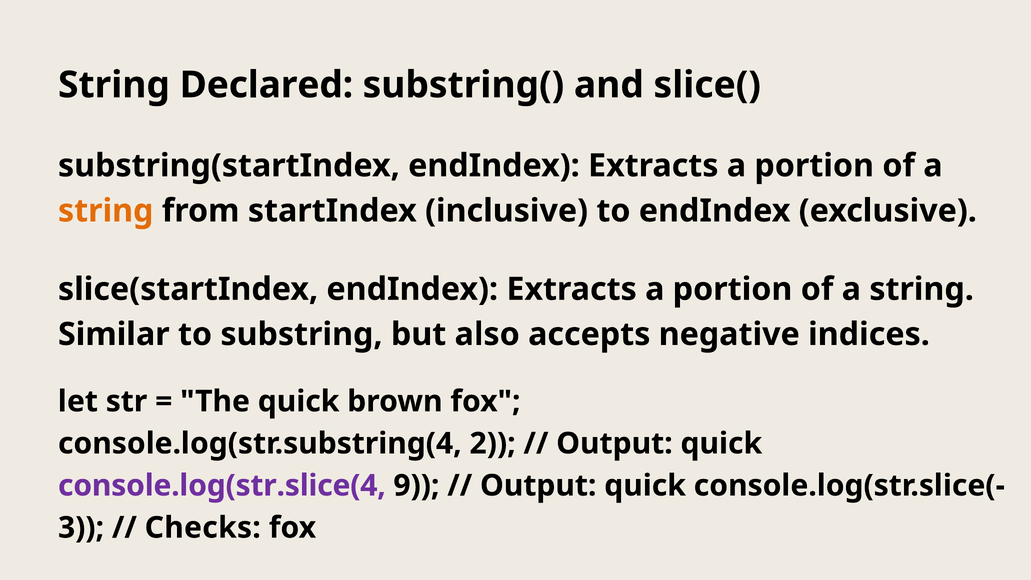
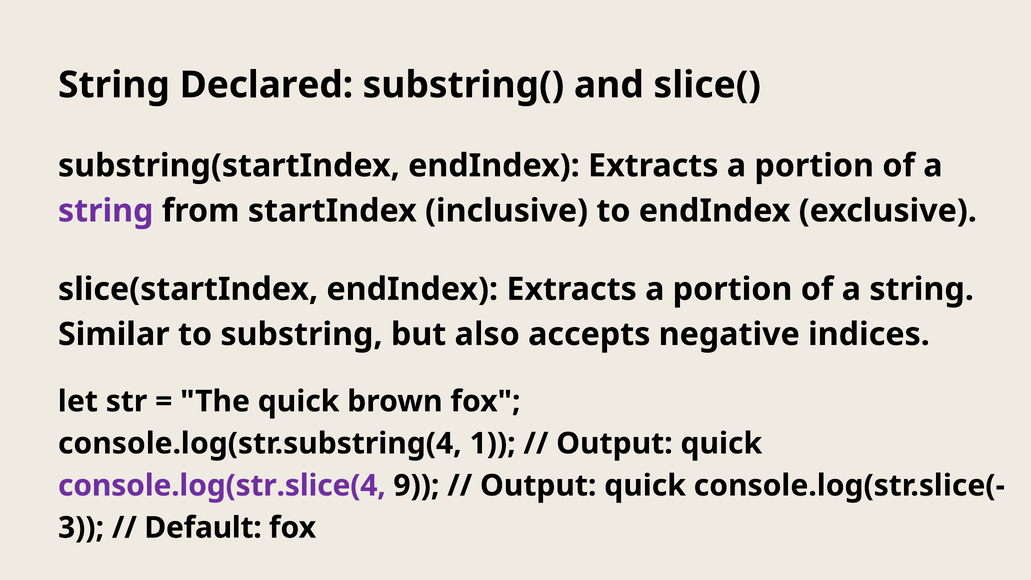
string colour: orange -> purple (106, 211)
2: 2 -> 1 (493, 443)
Checks: Checks -> Default (203, 528)
